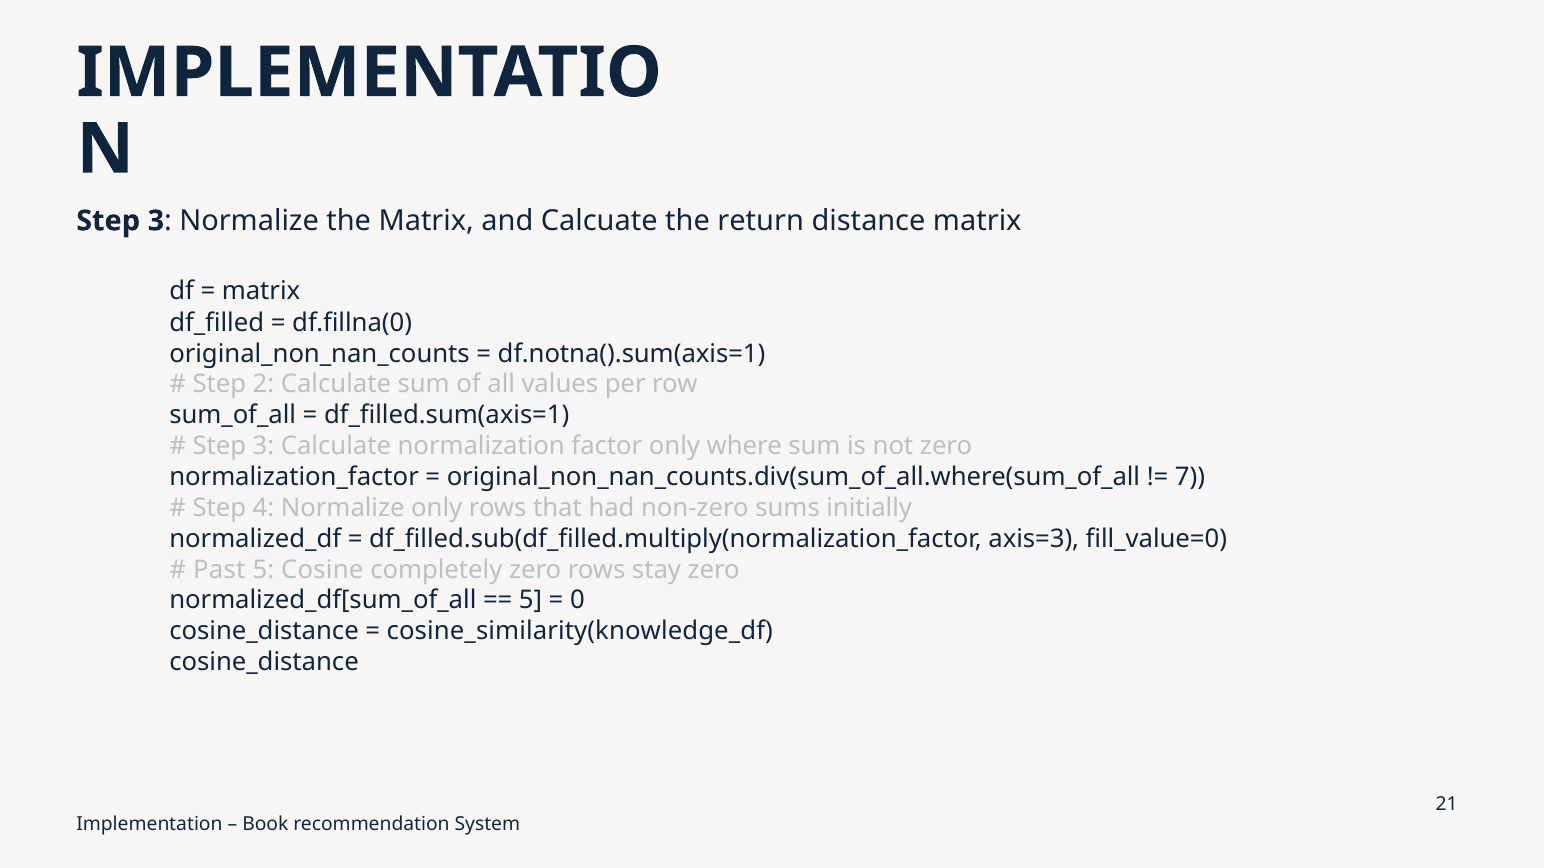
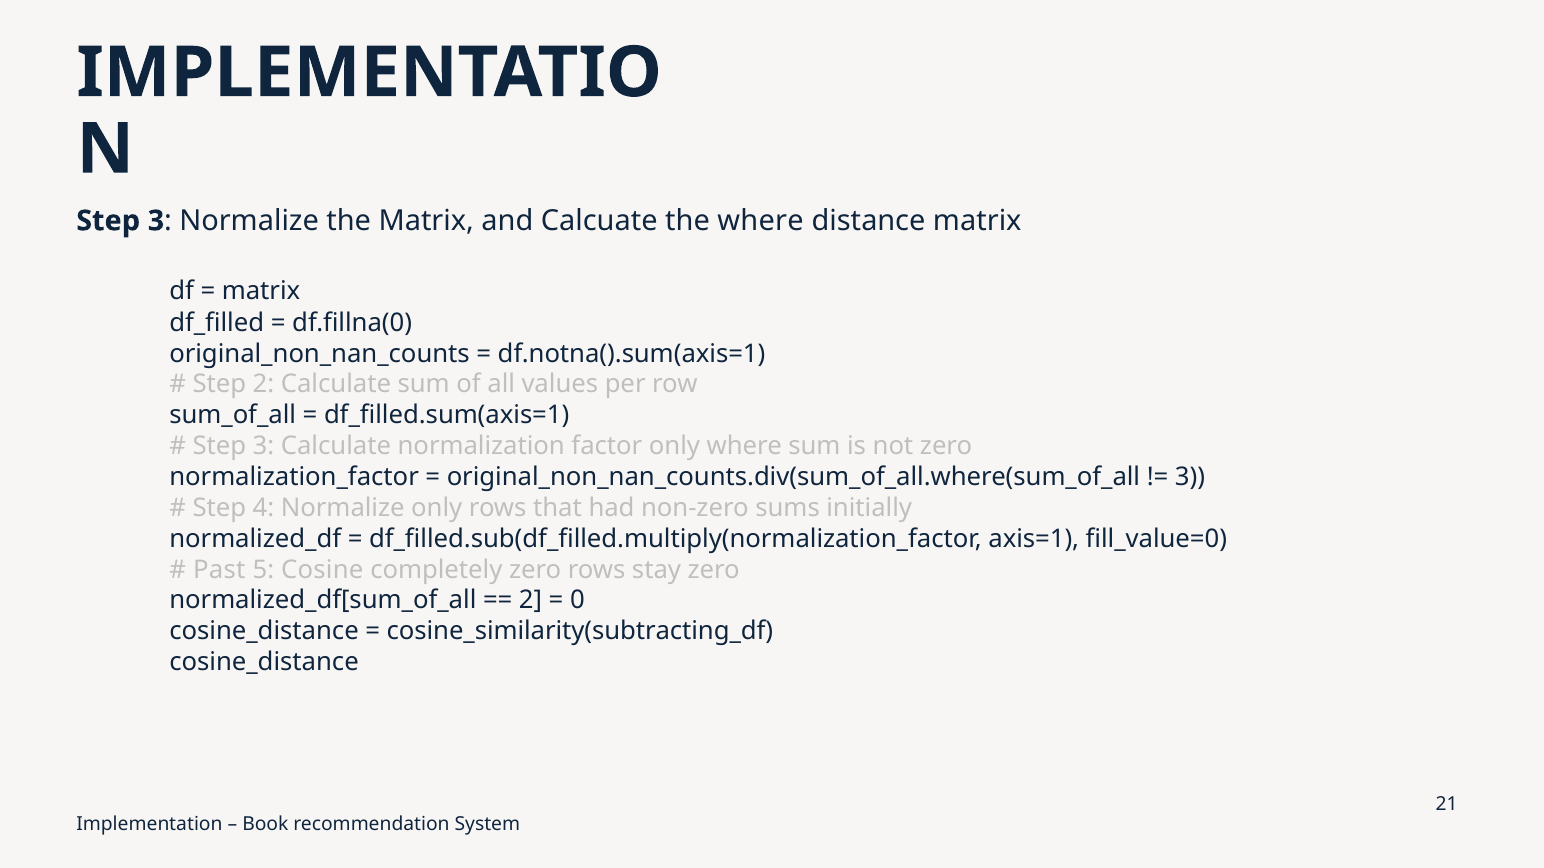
the return: return -> where (761, 221)
7: 7 -> 3 (1190, 477)
axis=3: axis=3 -> axis=1 (1034, 539)
5: 5 -> 2 (530, 601)
cosine_similarity(knowledge_df: cosine_similarity(knowledge_df -> cosine_similarity(subtracting_df (580, 632)
